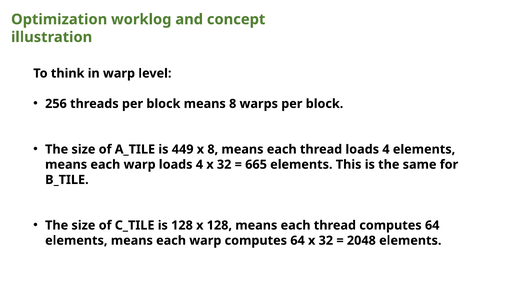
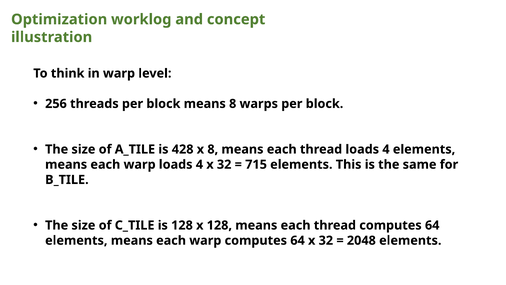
449: 449 -> 428 (183, 149)
665: 665 -> 715 (256, 164)
